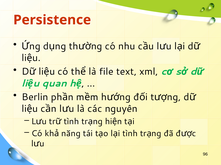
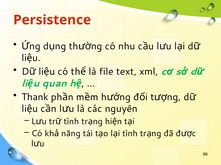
Berlin: Berlin -> Thank (35, 97)
